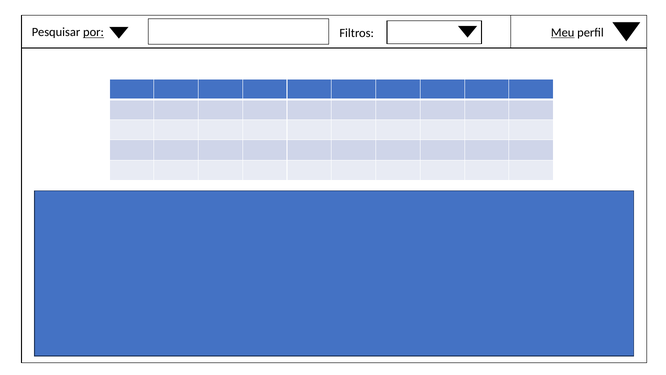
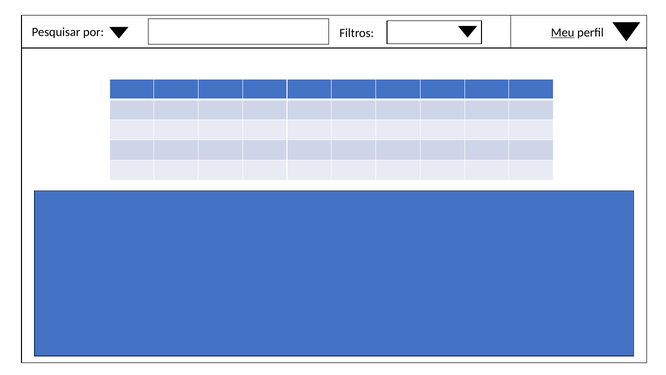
por underline: present -> none (93, 32)
